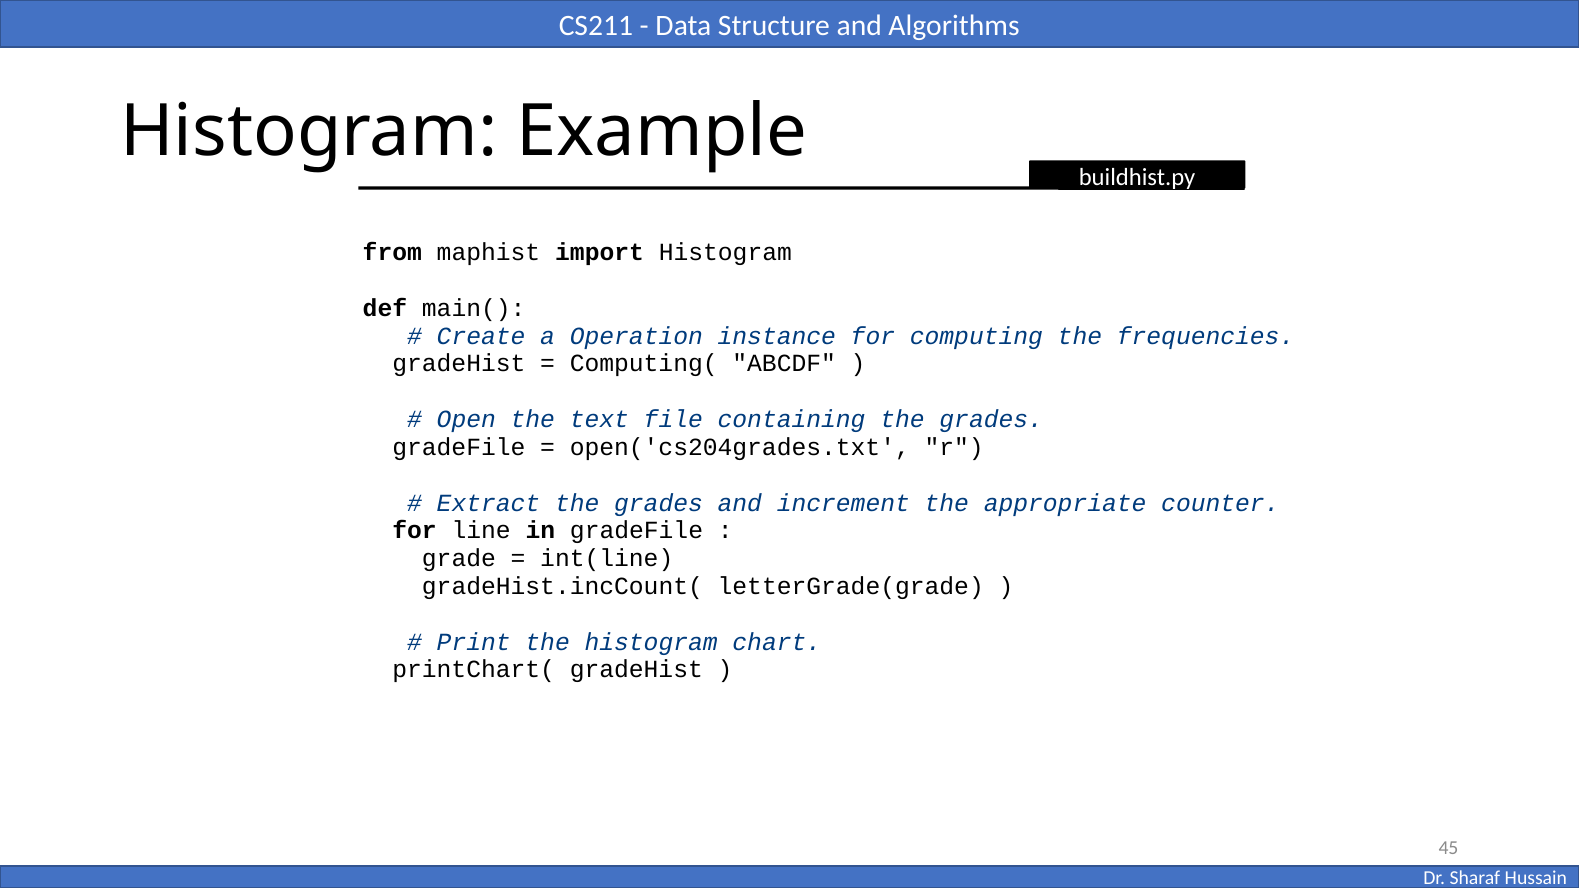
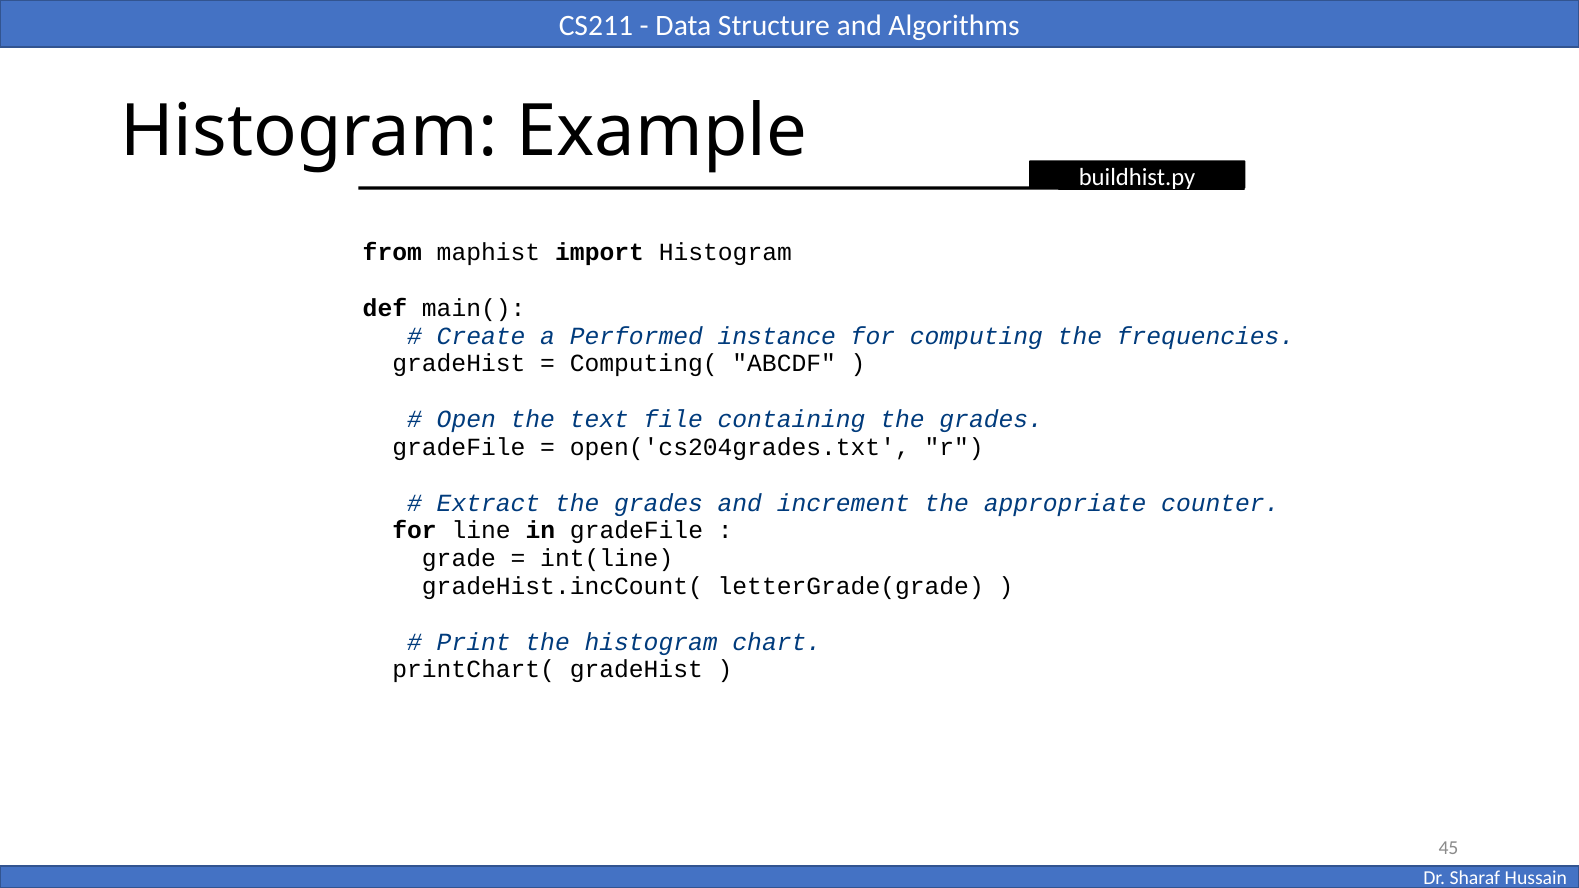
Operation: Operation -> Performed (636, 336)
